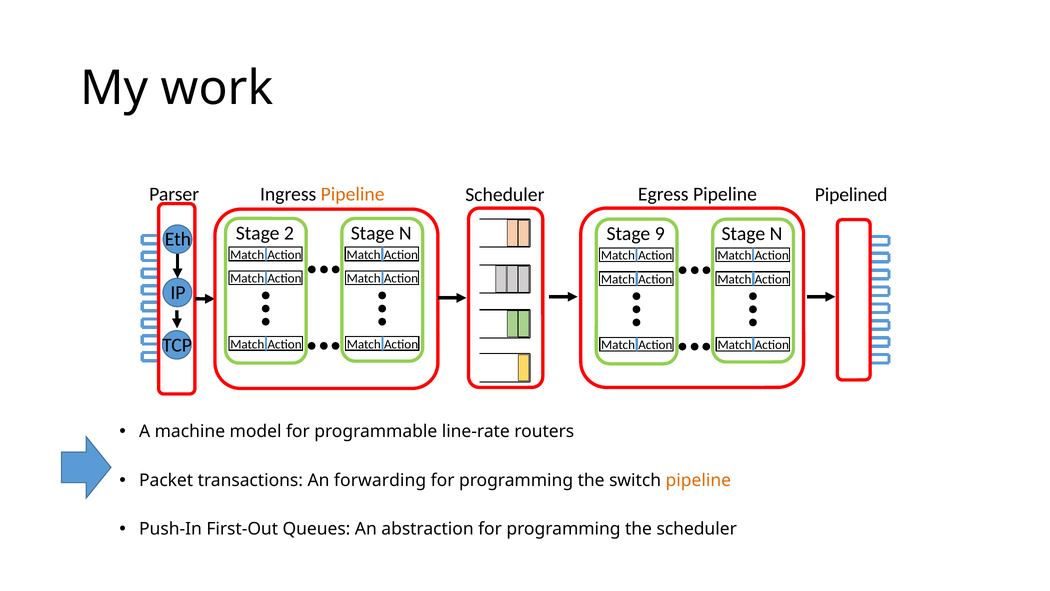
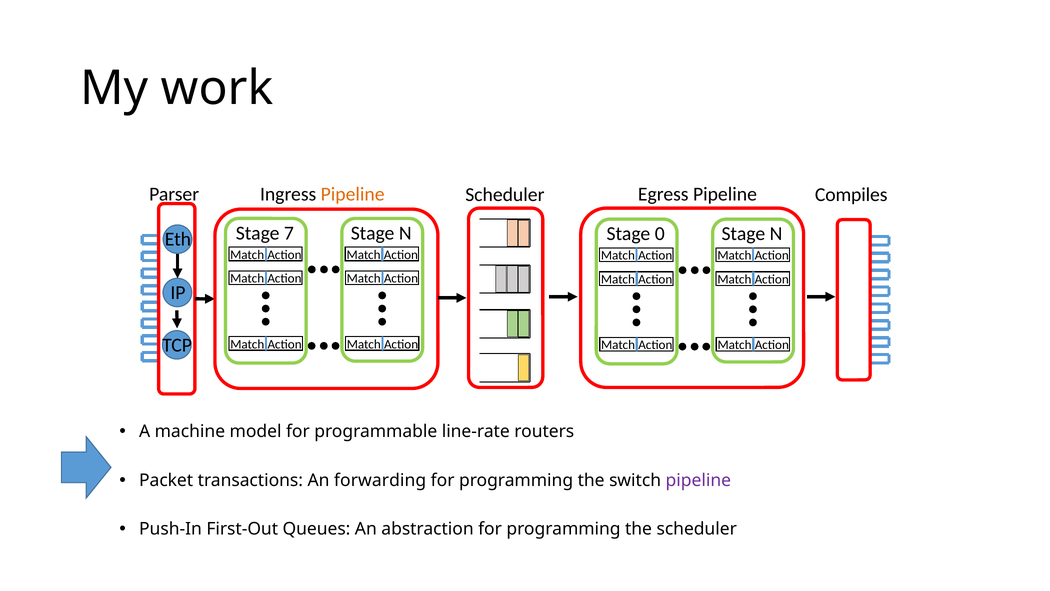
Pipelined: Pipelined -> Compiles (851, 195)
2: 2 -> 7 (289, 233)
9: 9 -> 0 (660, 234)
pipeline colour: orange -> purple (698, 480)
